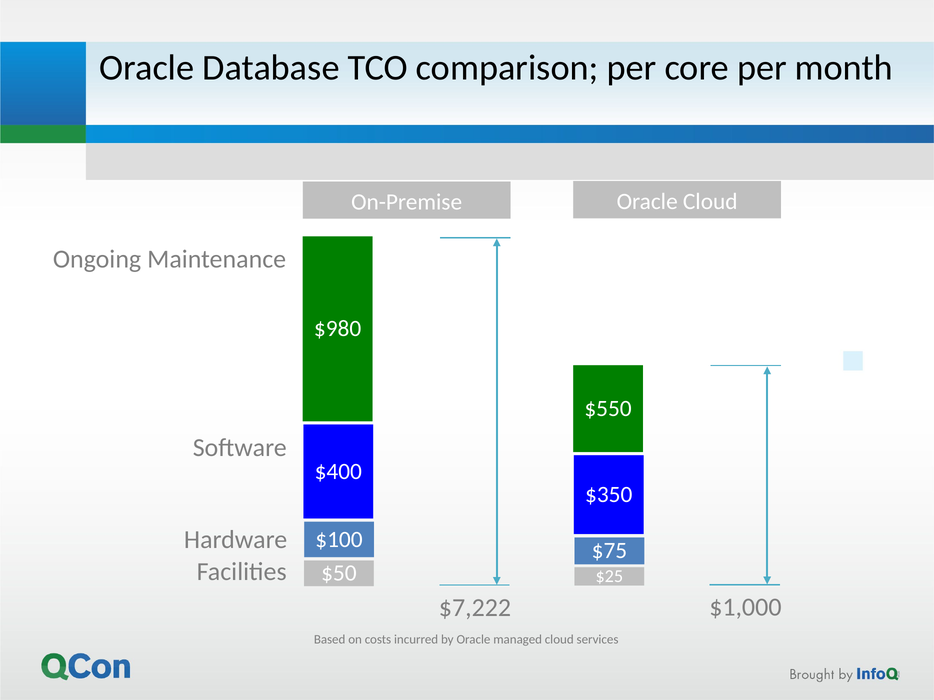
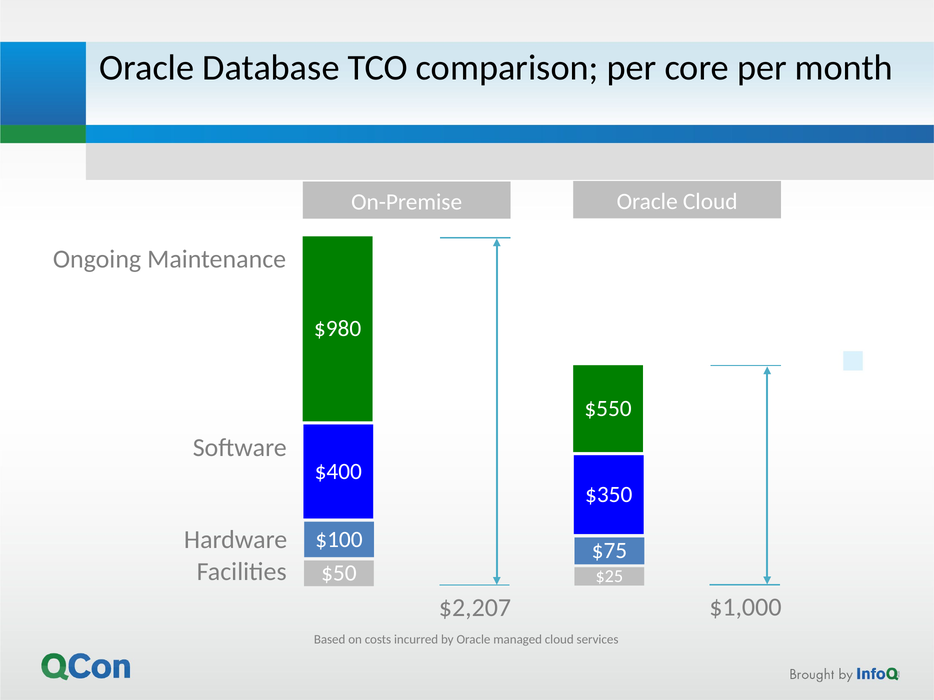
$7,222: $7,222 -> $2,207 (475, 608)
